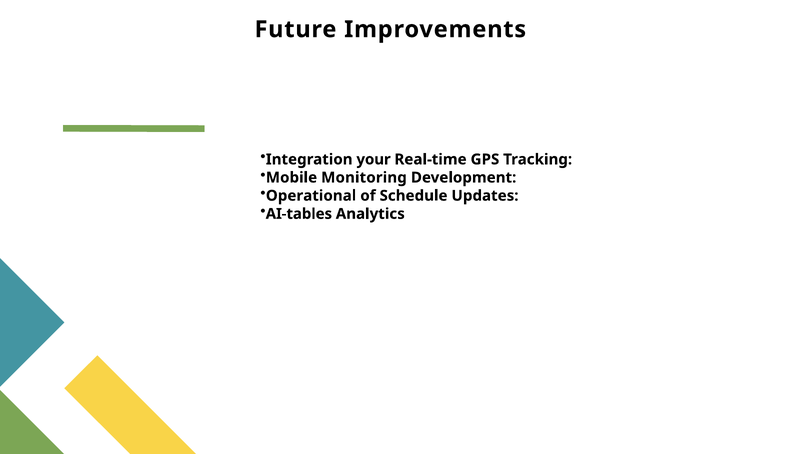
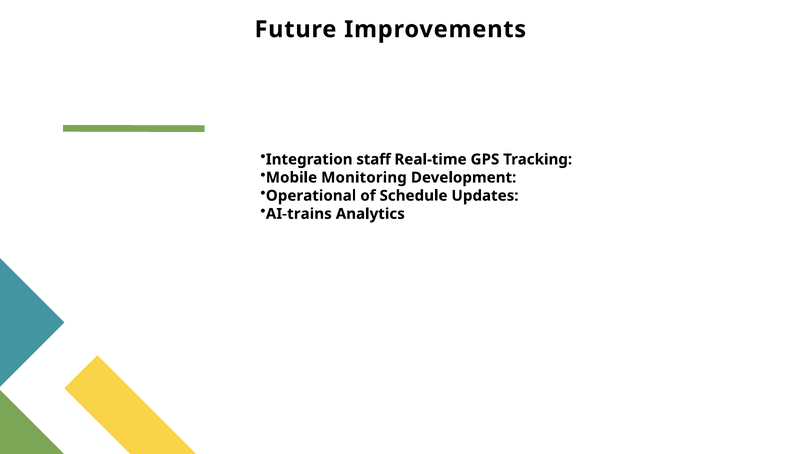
your: your -> staff (374, 160)
AI-tables: AI-tables -> AI-trains (299, 214)
